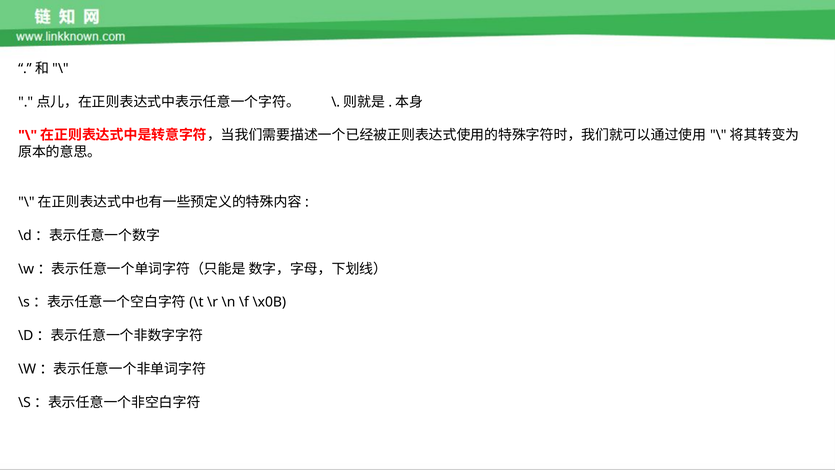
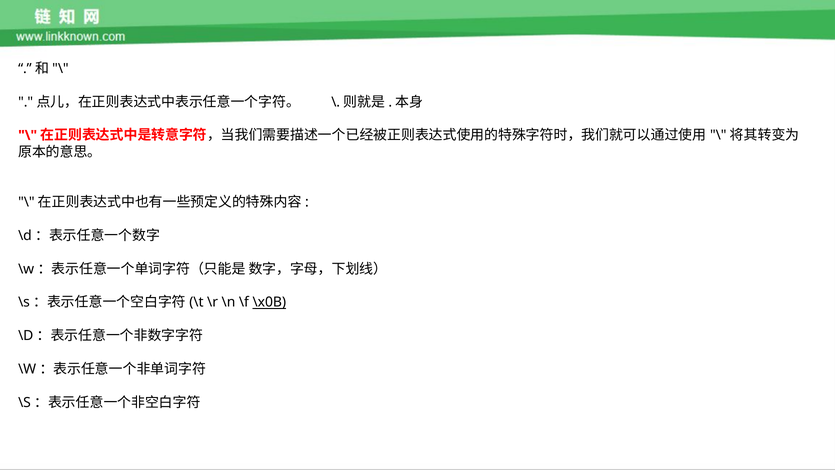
\x0B underline: none -> present (269, 302)
